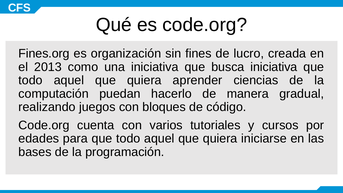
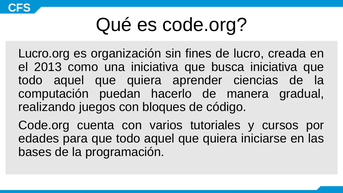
Fines.org: Fines.org -> Lucro.org (44, 54)
